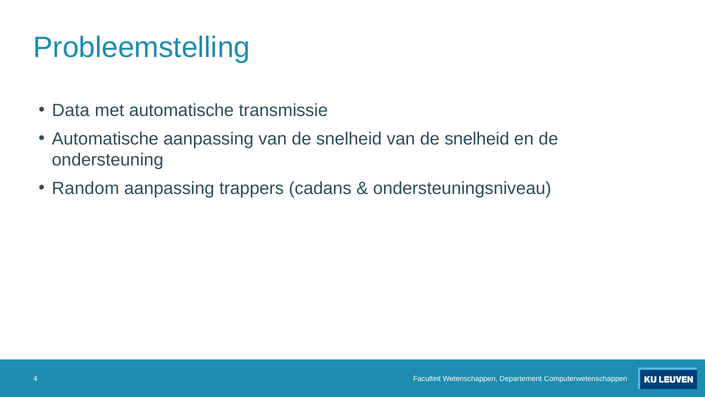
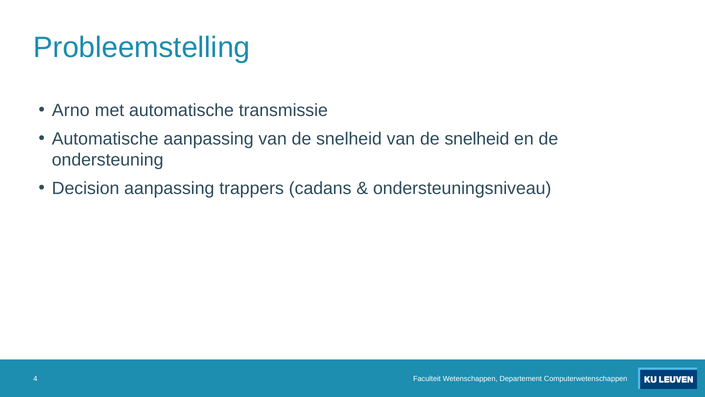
Data: Data -> Arno (71, 110)
Random: Random -> Decision (86, 188)
